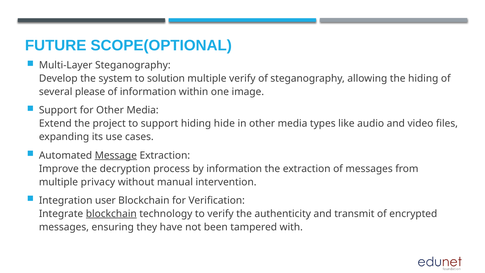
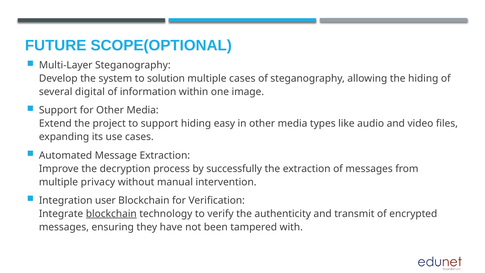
multiple verify: verify -> cases (242, 78)
please: please -> digital (90, 92)
hide: hide -> easy (224, 124)
Message underline: present -> none (116, 155)
by information: information -> successfully (234, 169)
